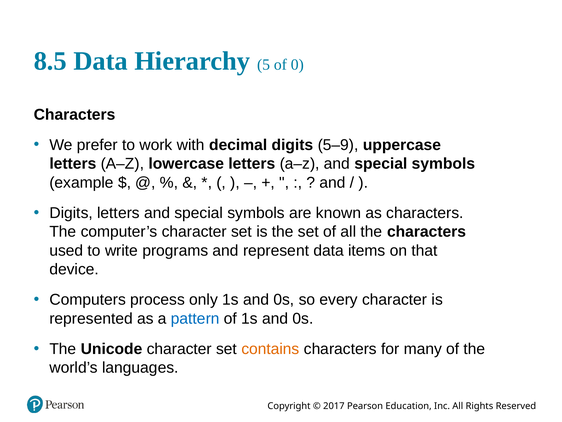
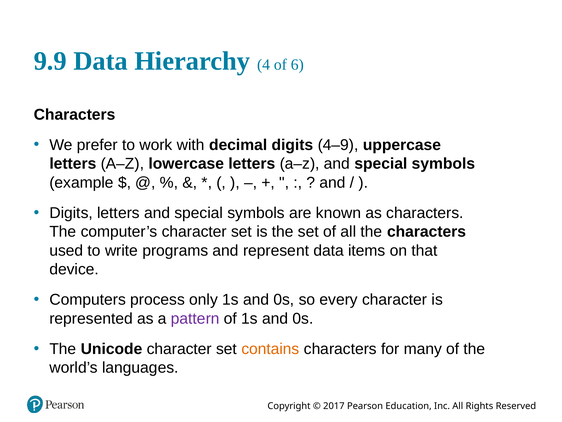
8.5: 8.5 -> 9.9 (50, 61)
5: 5 -> 4 (264, 65)
0: 0 -> 6 (297, 65)
5–9: 5–9 -> 4–9 (338, 145)
pattern colour: blue -> purple (195, 318)
